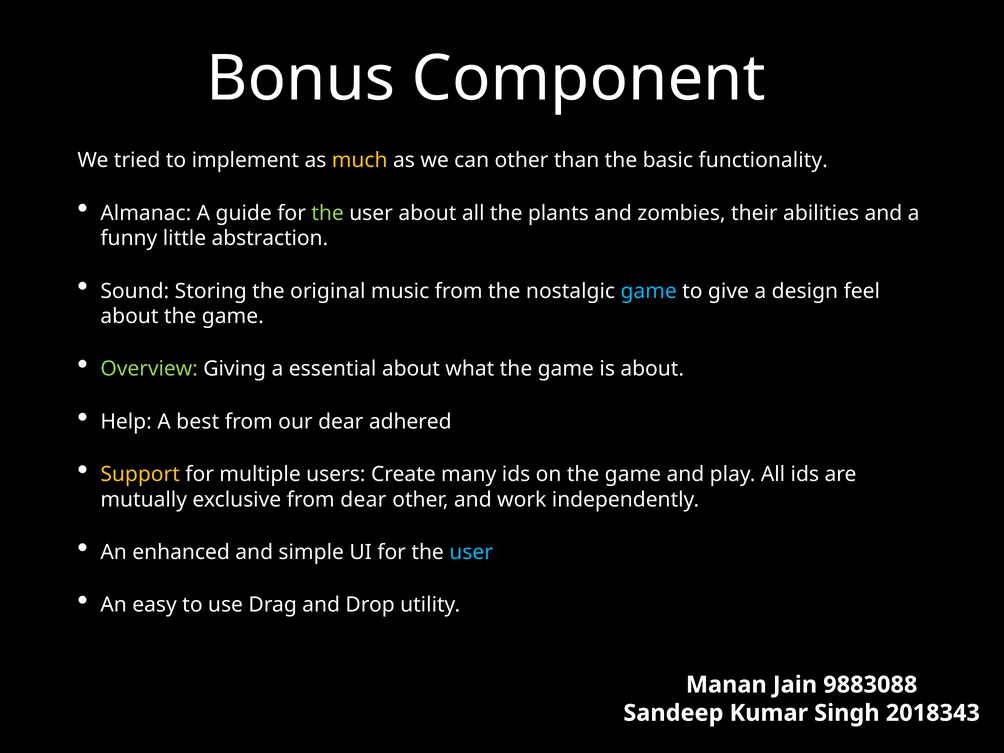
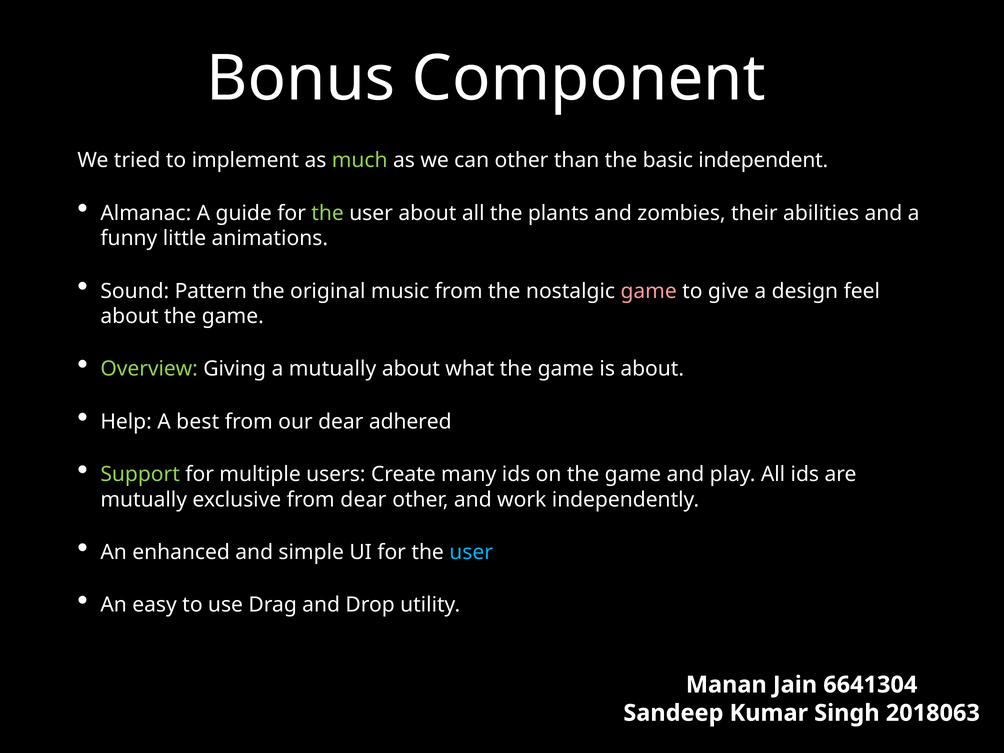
much colour: yellow -> light green (360, 160)
functionality: functionality -> independent (763, 160)
abstraction: abstraction -> animations (270, 238)
Storing: Storing -> Pattern (211, 291)
game colour: light blue -> pink (649, 291)
a essential: essential -> mutually (333, 369)
Support colour: yellow -> light green (140, 474)
9883088: 9883088 -> 6641304 (870, 685)
2018343: 2018343 -> 2018063 (933, 713)
